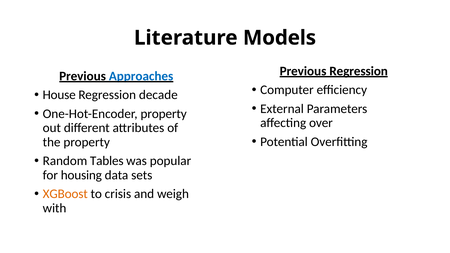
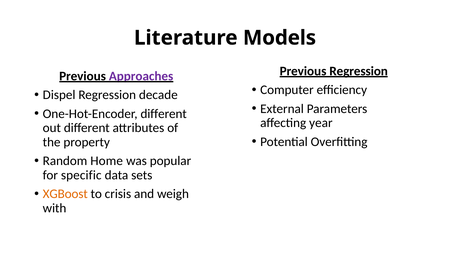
Approaches colour: blue -> purple (141, 76)
House: House -> Dispel (59, 95)
One-Hot-Encoder property: property -> different (164, 114)
over: over -> year (321, 123)
Tables: Tables -> Home (107, 161)
housing: housing -> specific (81, 175)
